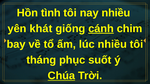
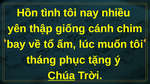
khát: khát -> thập (41, 29)
cánh underline: present -> none (101, 29)
lúc nhiều: nhiều -> muốn (112, 44)
suốt: suốt -> tặng (100, 60)
